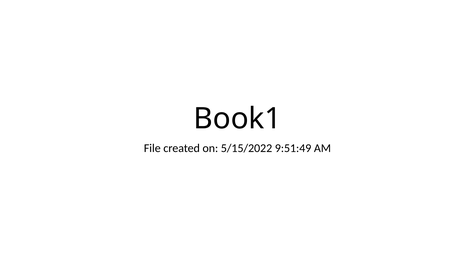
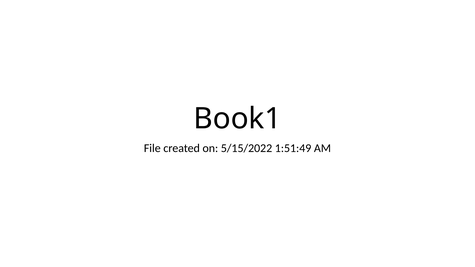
9:51:49: 9:51:49 -> 1:51:49 (293, 148)
